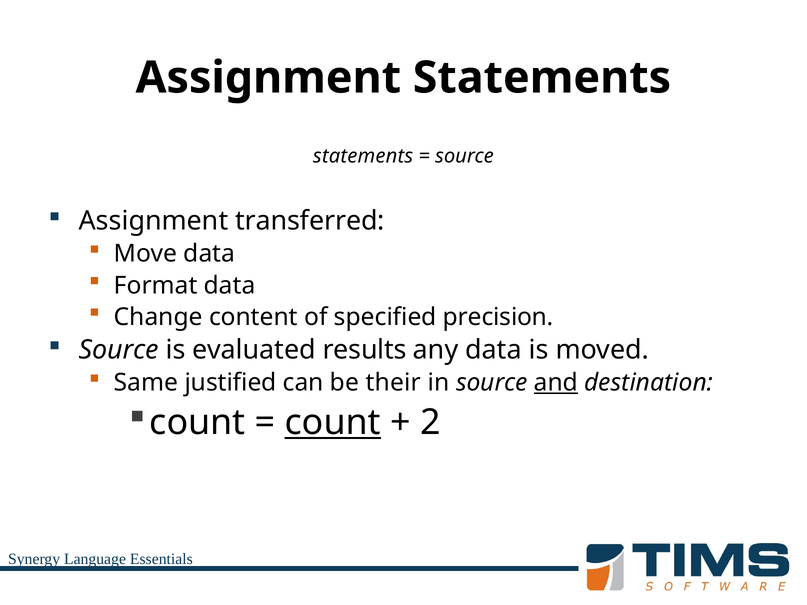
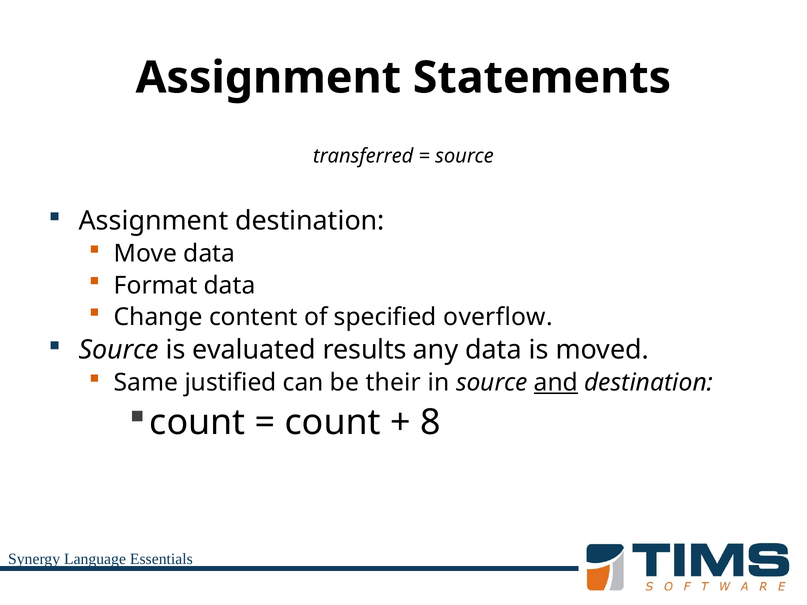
statements: statements -> transferred (363, 156)
Assignment transferred: transferred -> destination (310, 221)
precision: precision -> overflow (498, 317)
count underline: present -> none (333, 423)
2: 2 -> 8 (430, 423)
